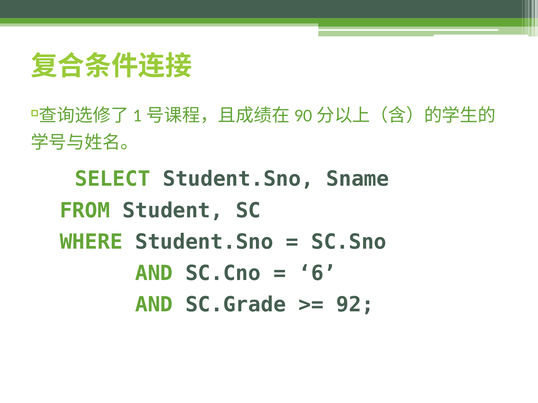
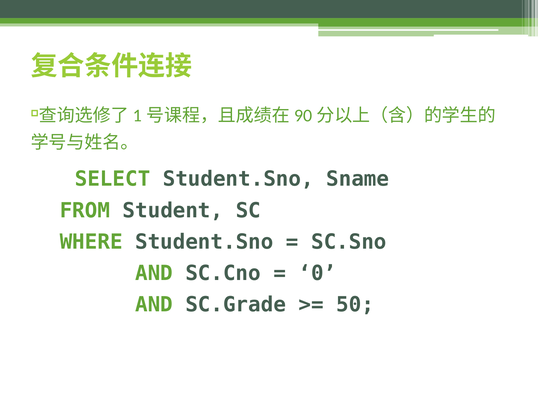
6: 6 -> 0 (317, 273)
92: 92 -> 50 (355, 305)
